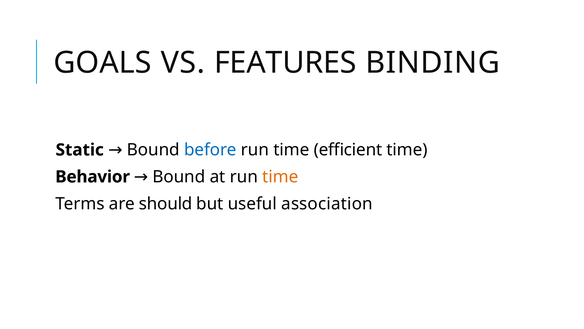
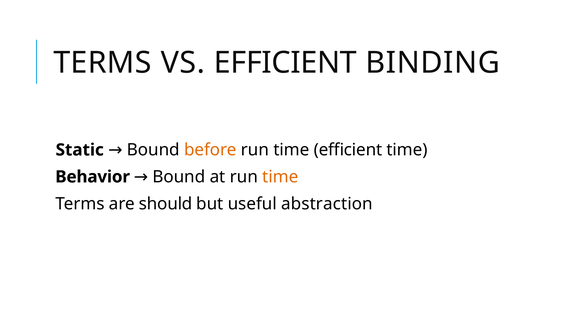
GOALS: GOALS -> TERMS (102, 63)
VS FEATURES: FEATURES -> EFFICIENT (285, 63)
before colour: blue -> orange (210, 150)
association: association -> abstraction (327, 203)
